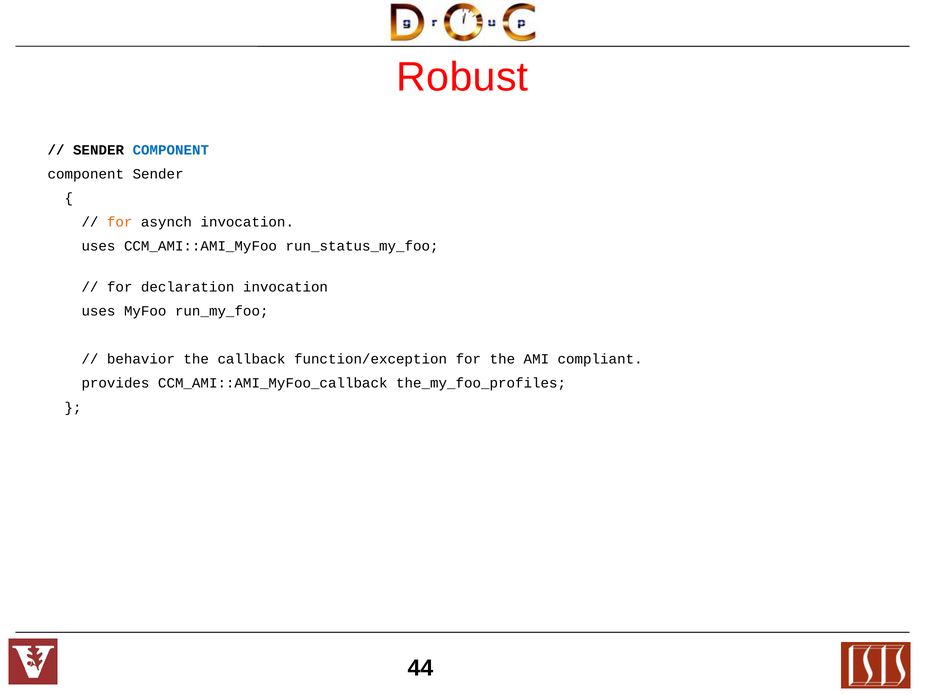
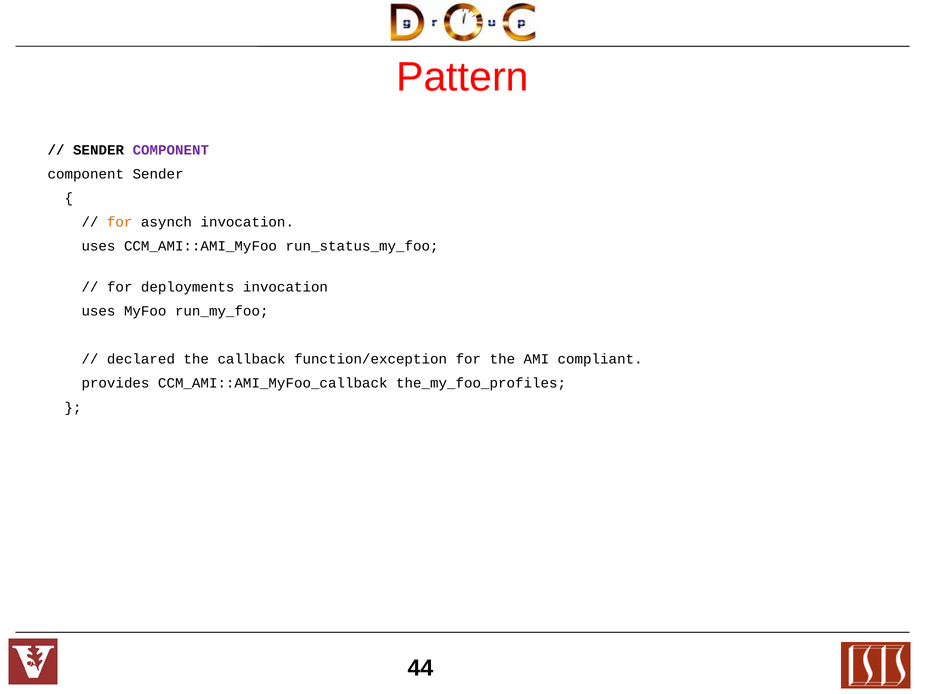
Robust: Robust -> Pattern (462, 77)
COMPONENT colour: blue -> purple (171, 150)
declaration: declaration -> deployments (188, 287)
behavior: behavior -> declared (141, 359)
